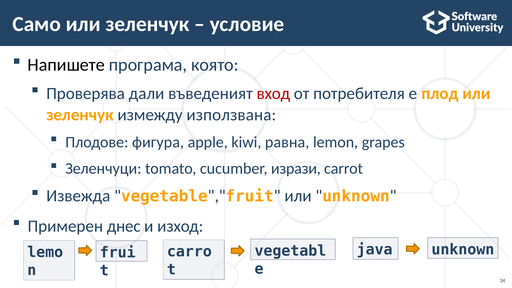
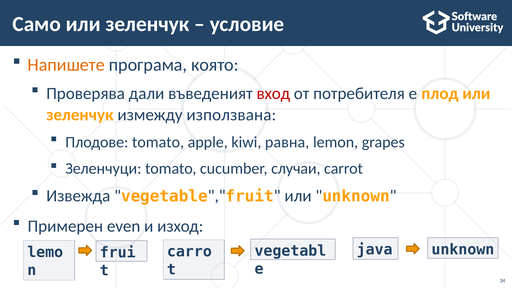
Напишете colour: black -> orange (66, 65)
Плодове фигура: фигура -> tomato (158, 142)
изрази: изрази -> случаи (296, 169)
днес: днес -> еven (124, 226)
